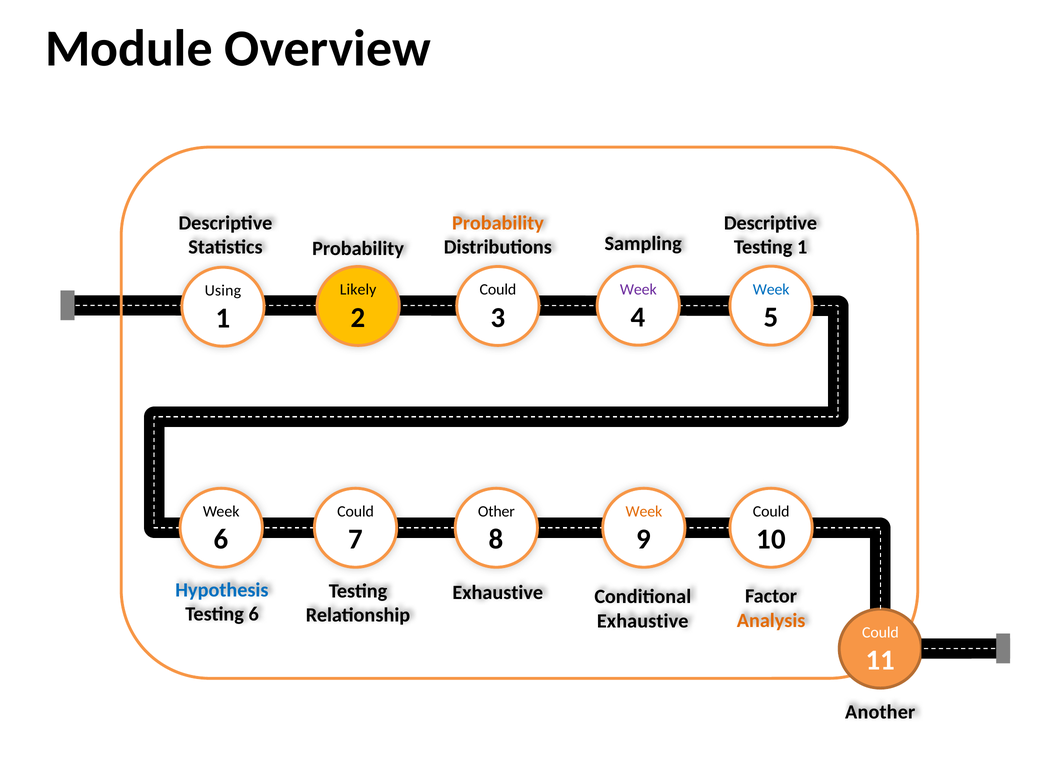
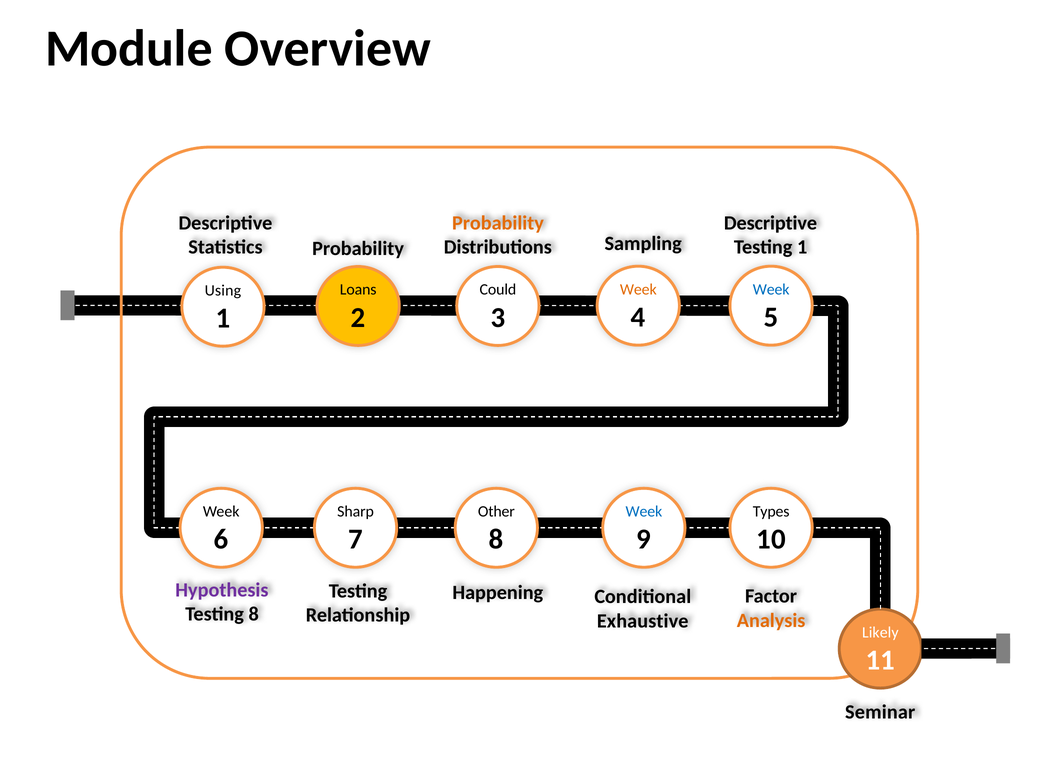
Week colour: purple -> orange (638, 290)
Likely: Likely -> Loans (358, 290)
Could: Could -> Sharp (356, 512)
Week colour: orange -> blue (644, 512)
Could: Could -> Types (771, 512)
Hypothesis colour: blue -> purple (222, 590)
Exhaustive: Exhaustive -> Happening (498, 593)
Testing 6: 6 -> 8 (254, 614)
Could: Could -> Likely (880, 633)
Another: Another -> Seminar (880, 712)
